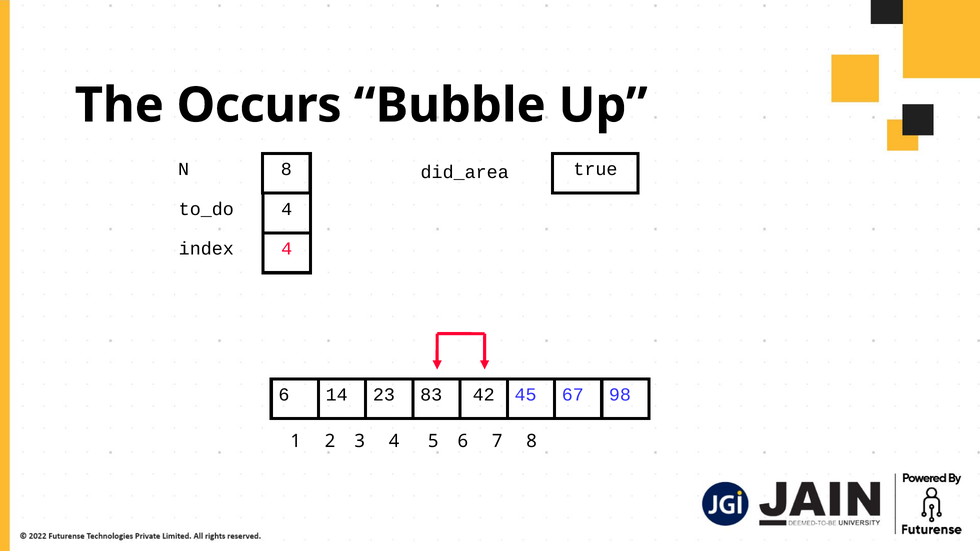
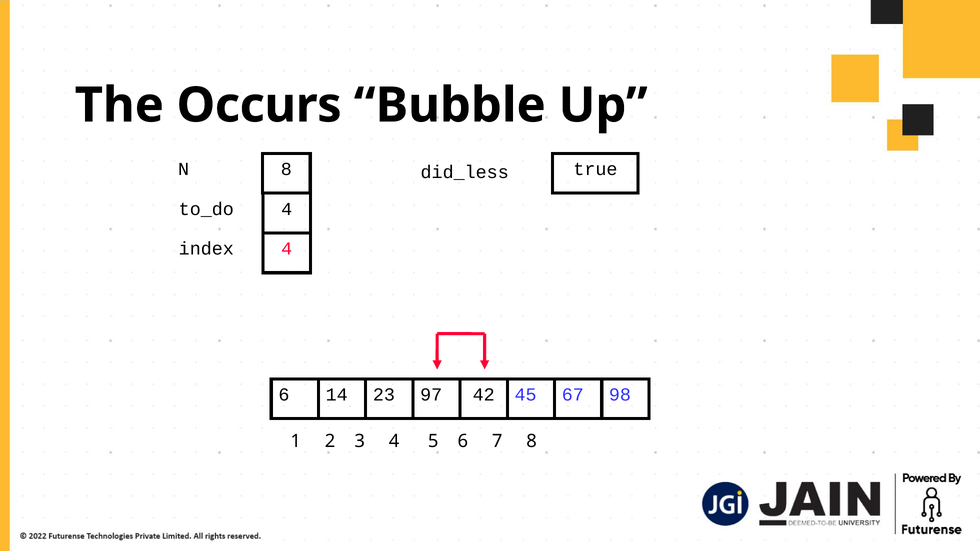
did_area: did_area -> did_less (465, 172)
83: 83 -> 97 (431, 395)
